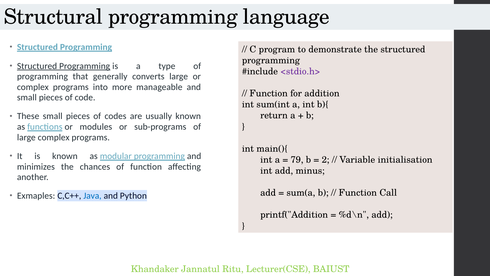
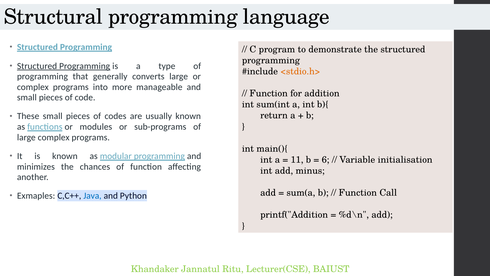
<stdio.h> colour: purple -> orange (300, 71)
79: 79 -> 11 (297, 160)
2: 2 -> 6 (326, 160)
